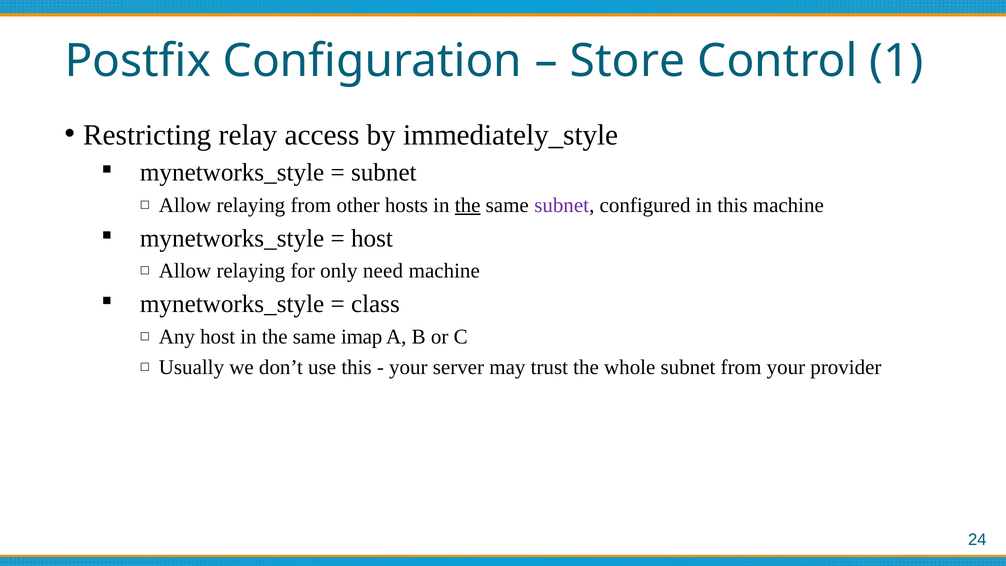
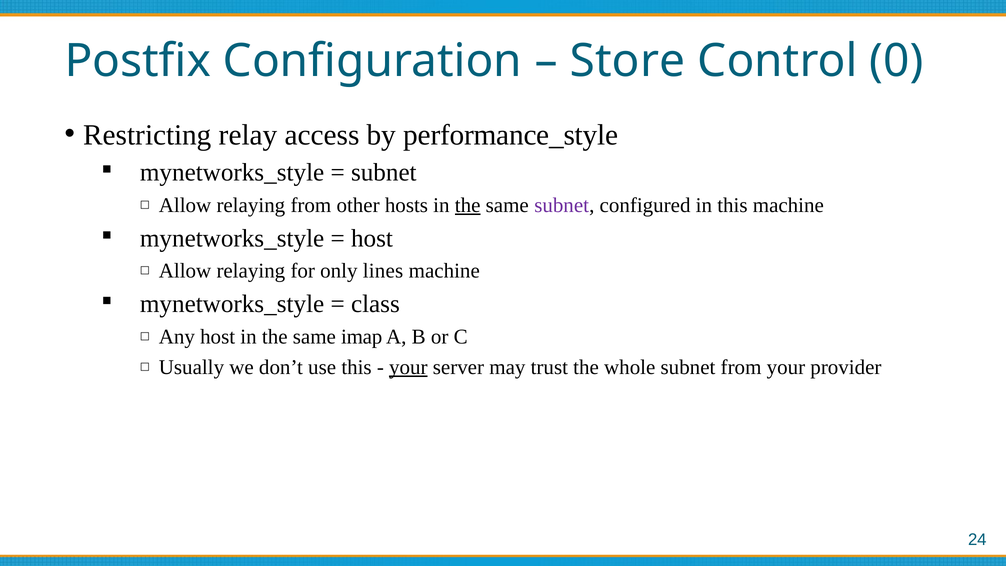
1: 1 -> 0 (896, 61)
immediately_style: immediately_style -> performance_style (511, 135)
need: need -> lines (383, 271)
your underline: none -> present (408, 367)
